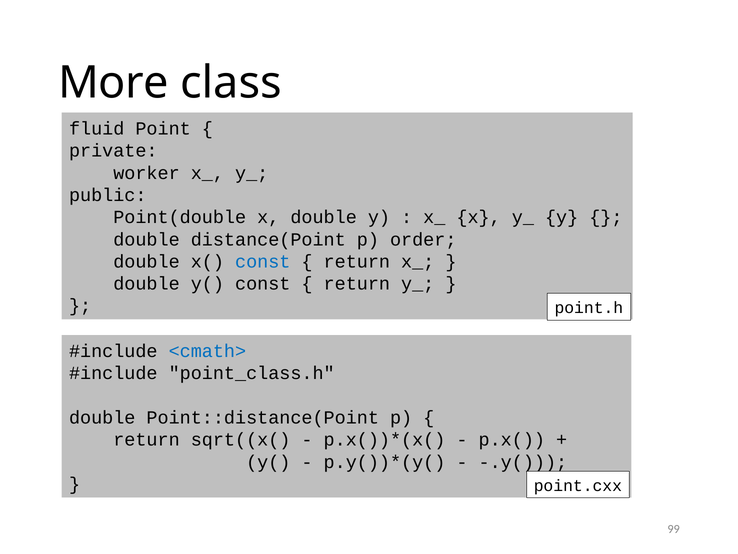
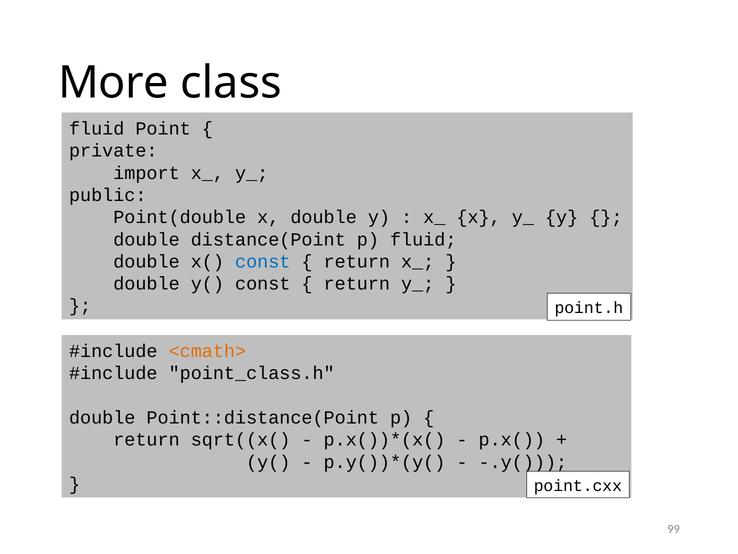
worker: worker -> import (146, 173)
p order: order -> fluid (423, 239)
<cmath> colour: blue -> orange (207, 351)
